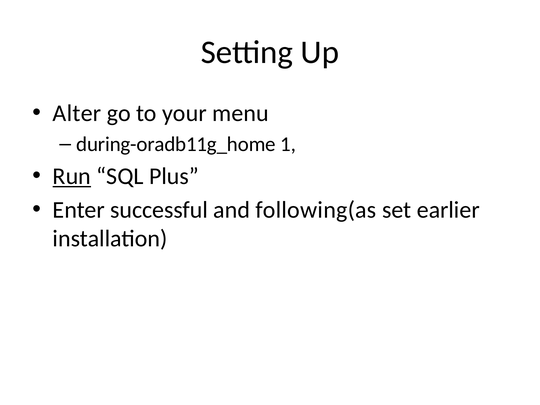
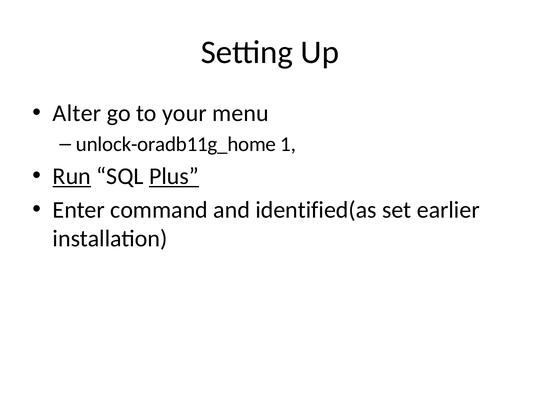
during-oradb11g_home: during-oradb11g_home -> unlock-oradb11g_home (176, 144)
Plus underline: none -> present (174, 176)
successful: successful -> command (159, 210)
following(as: following(as -> identified(as (316, 210)
